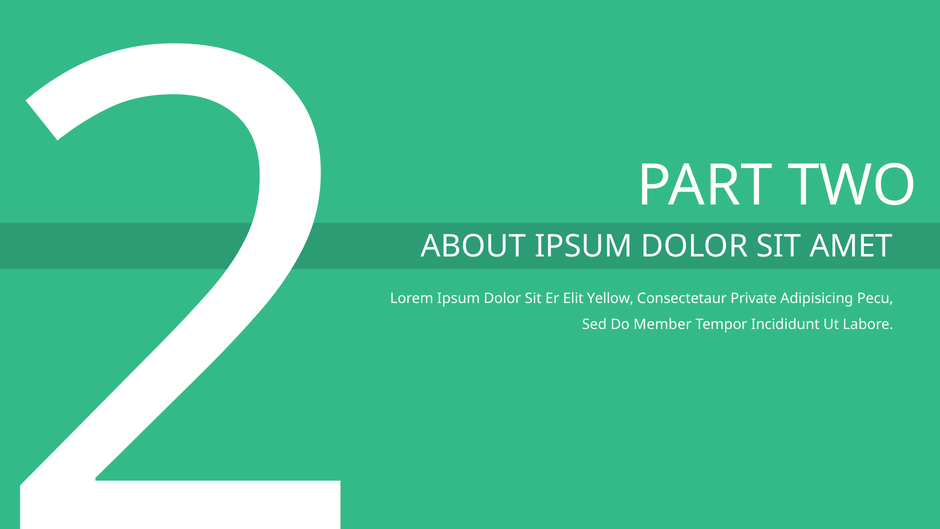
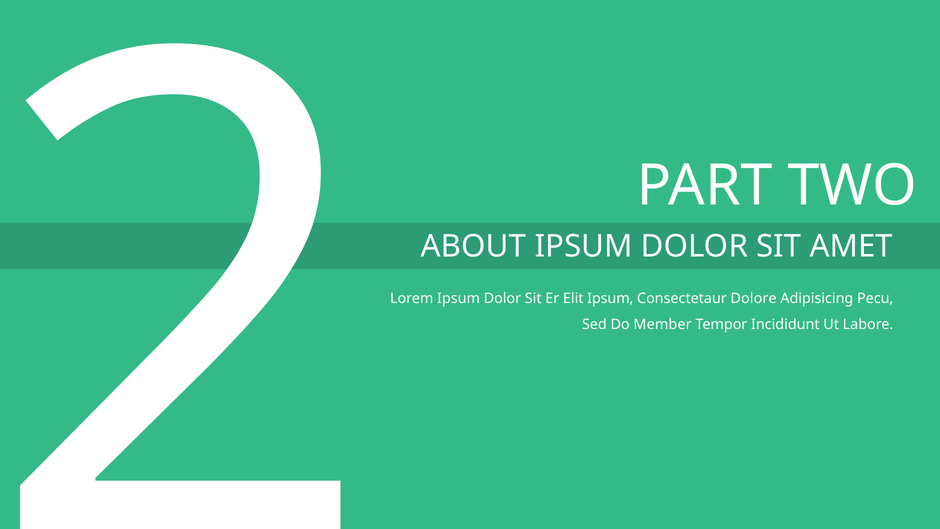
Elit Yellow: Yellow -> Ipsum (610, 298)
Private: Private -> Dolore (754, 298)
